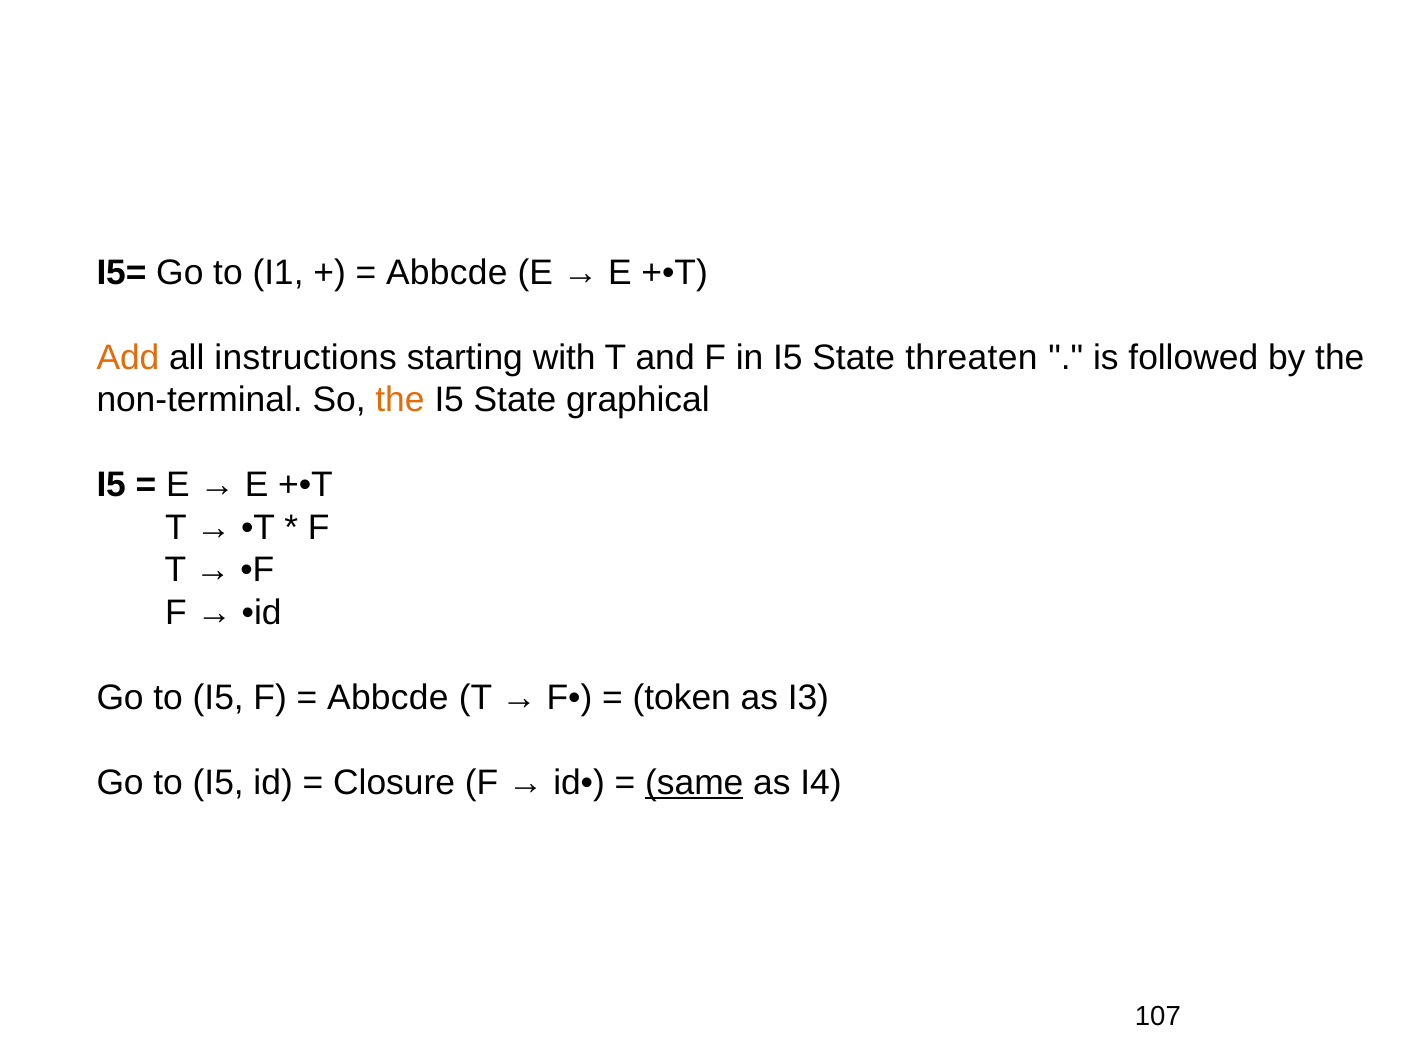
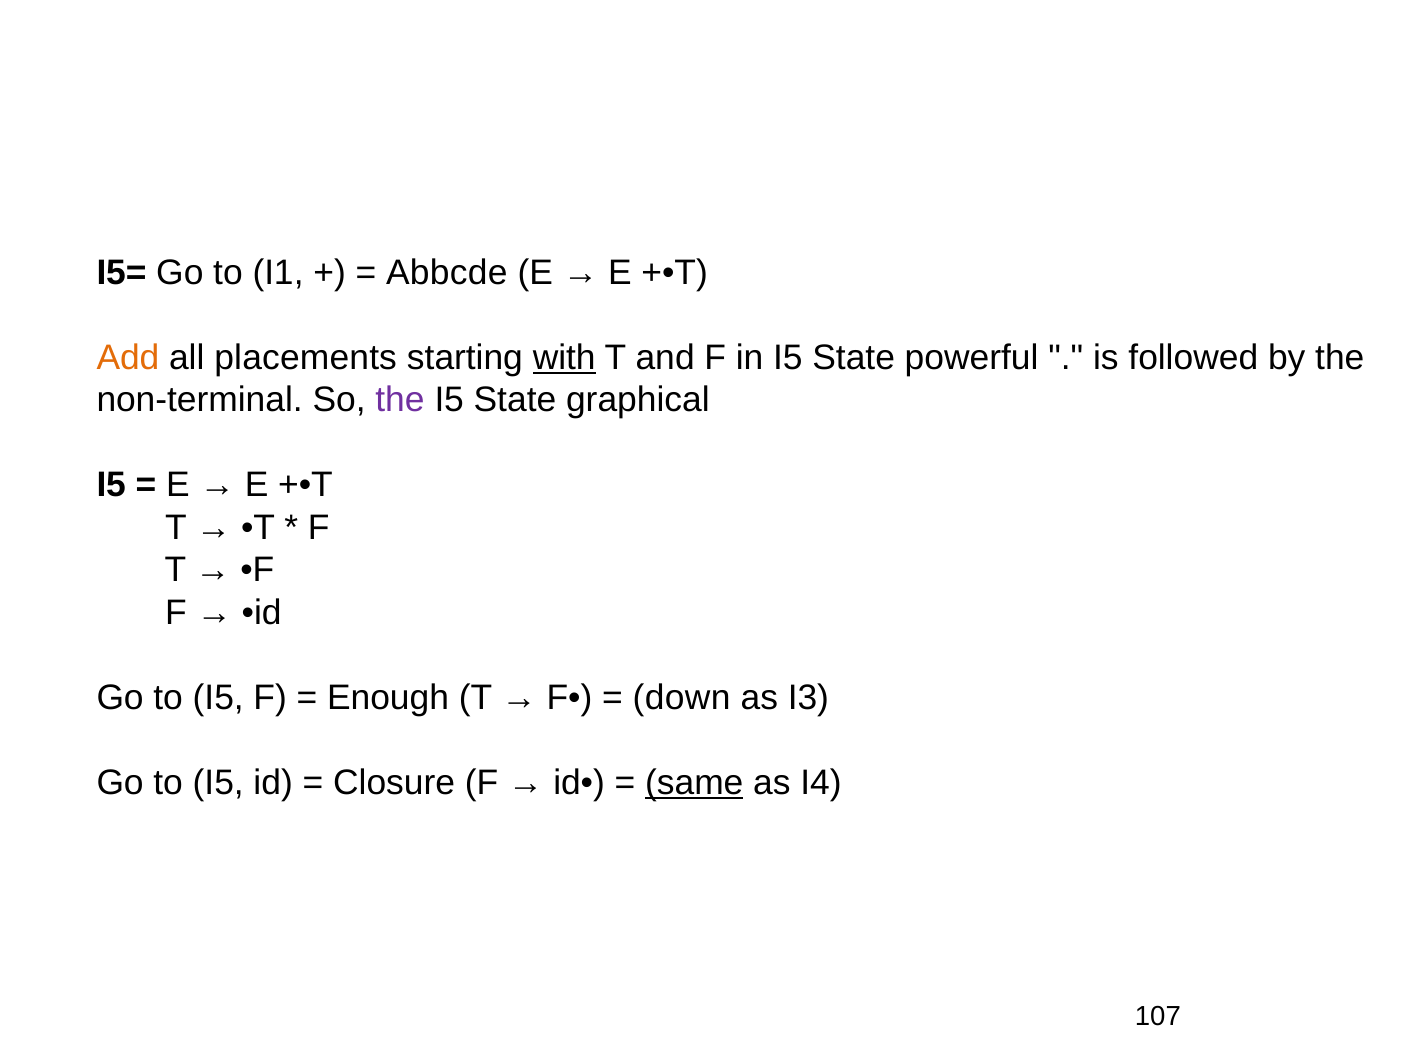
instructions: instructions -> placements (306, 358)
with underline: none -> present (564, 358)
threaten: threaten -> powerful (972, 358)
the colour: orange -> purple (400, 400)
Abbcde: Abbcde -> Enough (388, 698)
token: token -> down (682, 698)
